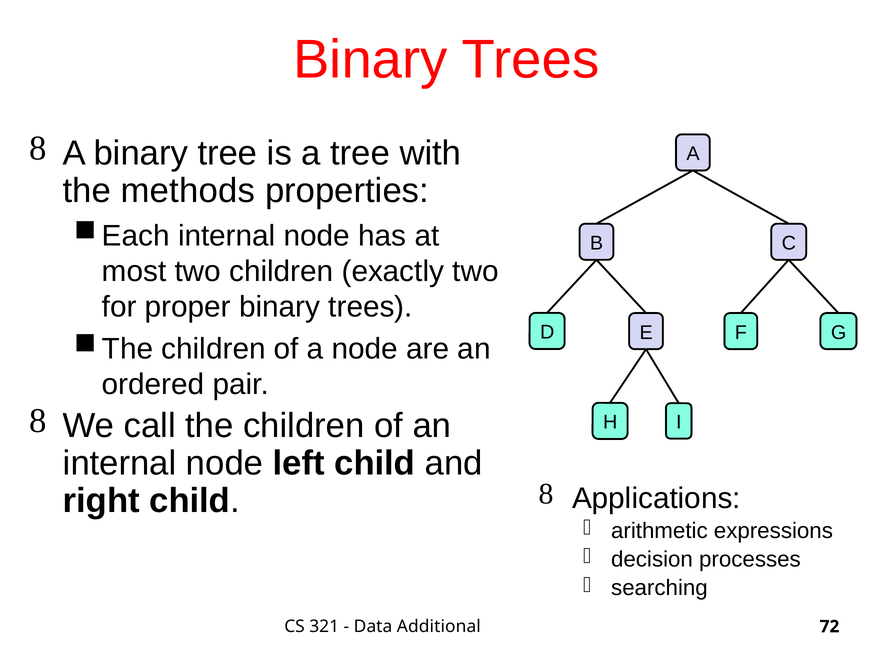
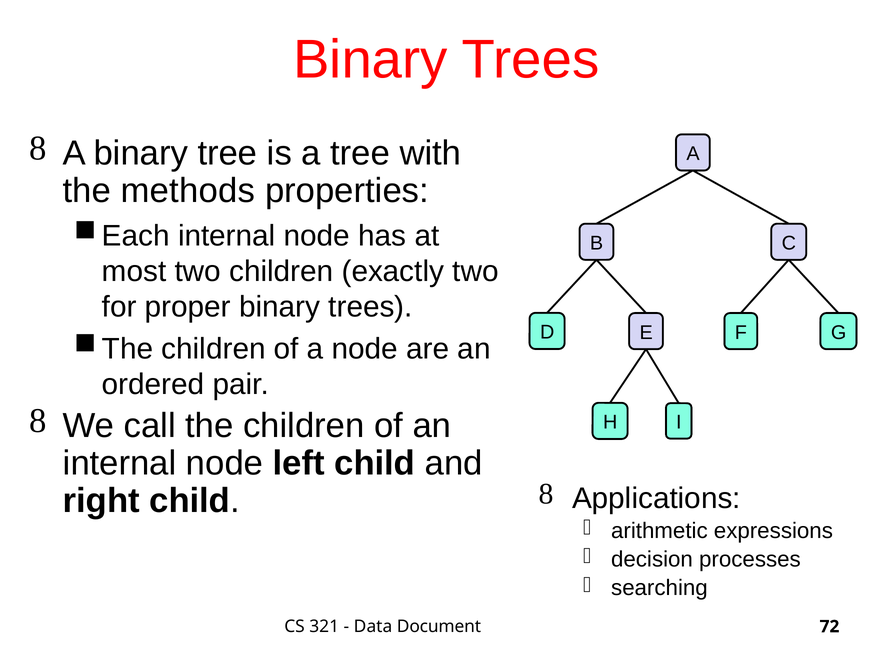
Additional: Additional -> Document (439, 626)
